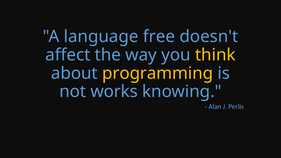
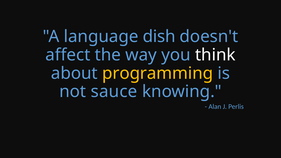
free: free -> dish (159, 37)
think colour: yellow -> white (215, 55)
works: works -> sauce (114, 92)
